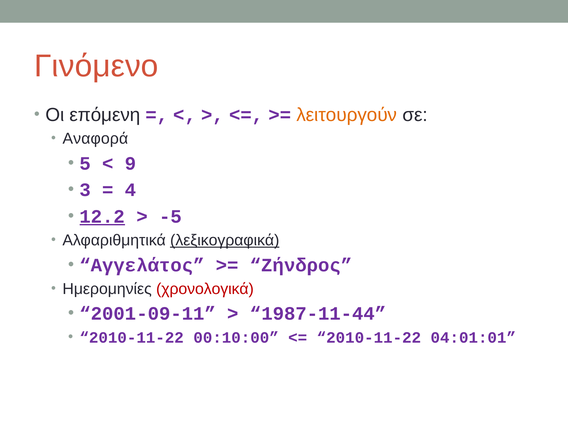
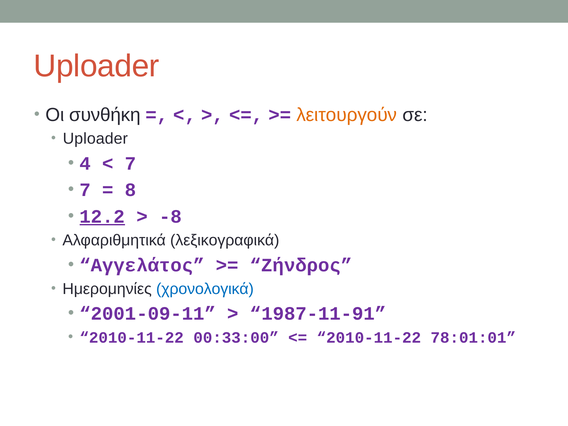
Γινόμενο: Γινόμενο -> Uploader (97, 66)
επόμενη: επόμενη -> συνθήκη (105, 115)
Αναφορά: Αναφορά -> Uploader (95, 139)
5: 5 -> 4 (85, 164)
9: 9 -> 7 (131, 164)
3: 3 -> 7 (85, 190)
4: 4 -> 8 (131, 190)
-5: -5 -> -8 (170, 217)
λεξικογραφικά underline: present -> none (225, 240)
χρονολογικά colour: red -> blue (205, 289)
1987-11-44: 1987-11-44 -> 1987-11-91 (318, 314)
00:10:00: 00:10:00 -> 00:33:00 (236, 337)
04:01:01: 04:01:01 -> 78:01:01 (473, 337)
